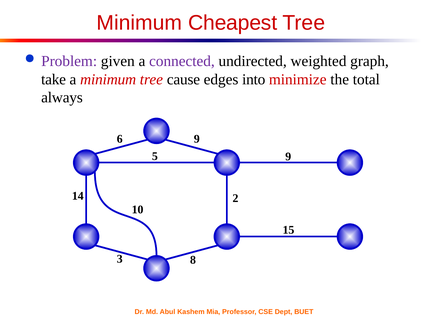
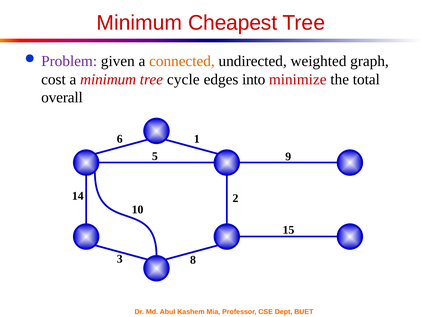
connected colour: purple -> orange (182, 61)
take: take -> cost (53, 79)
cause: cause -> cycle (183, 79)
always: always -> overall (62, 97)
6 9: 9 -> 1 (197, 139)
